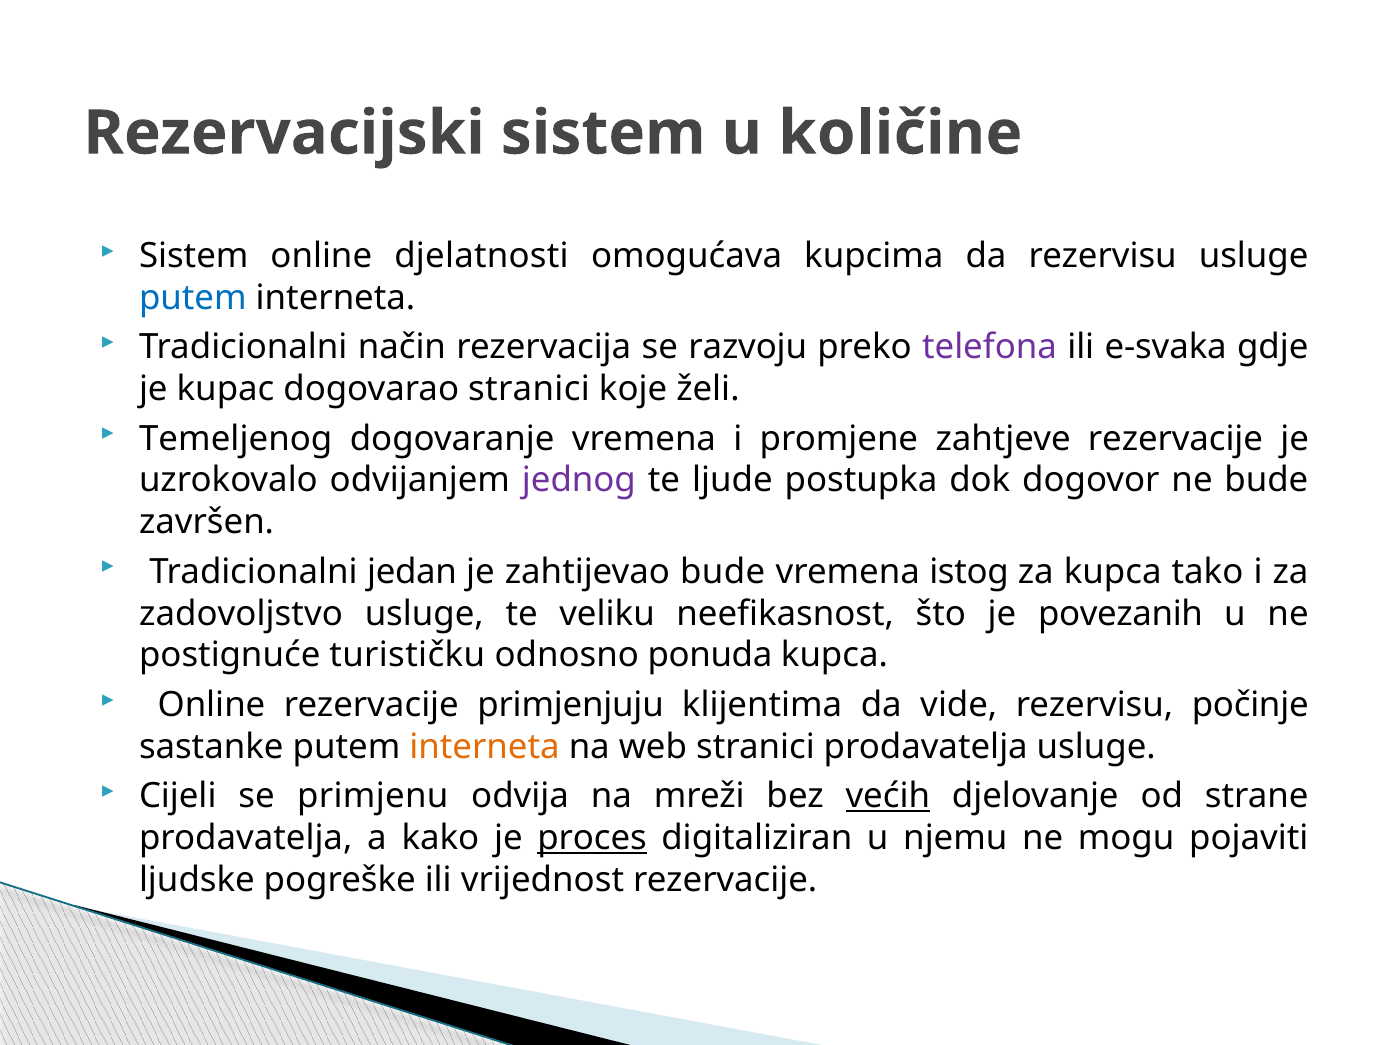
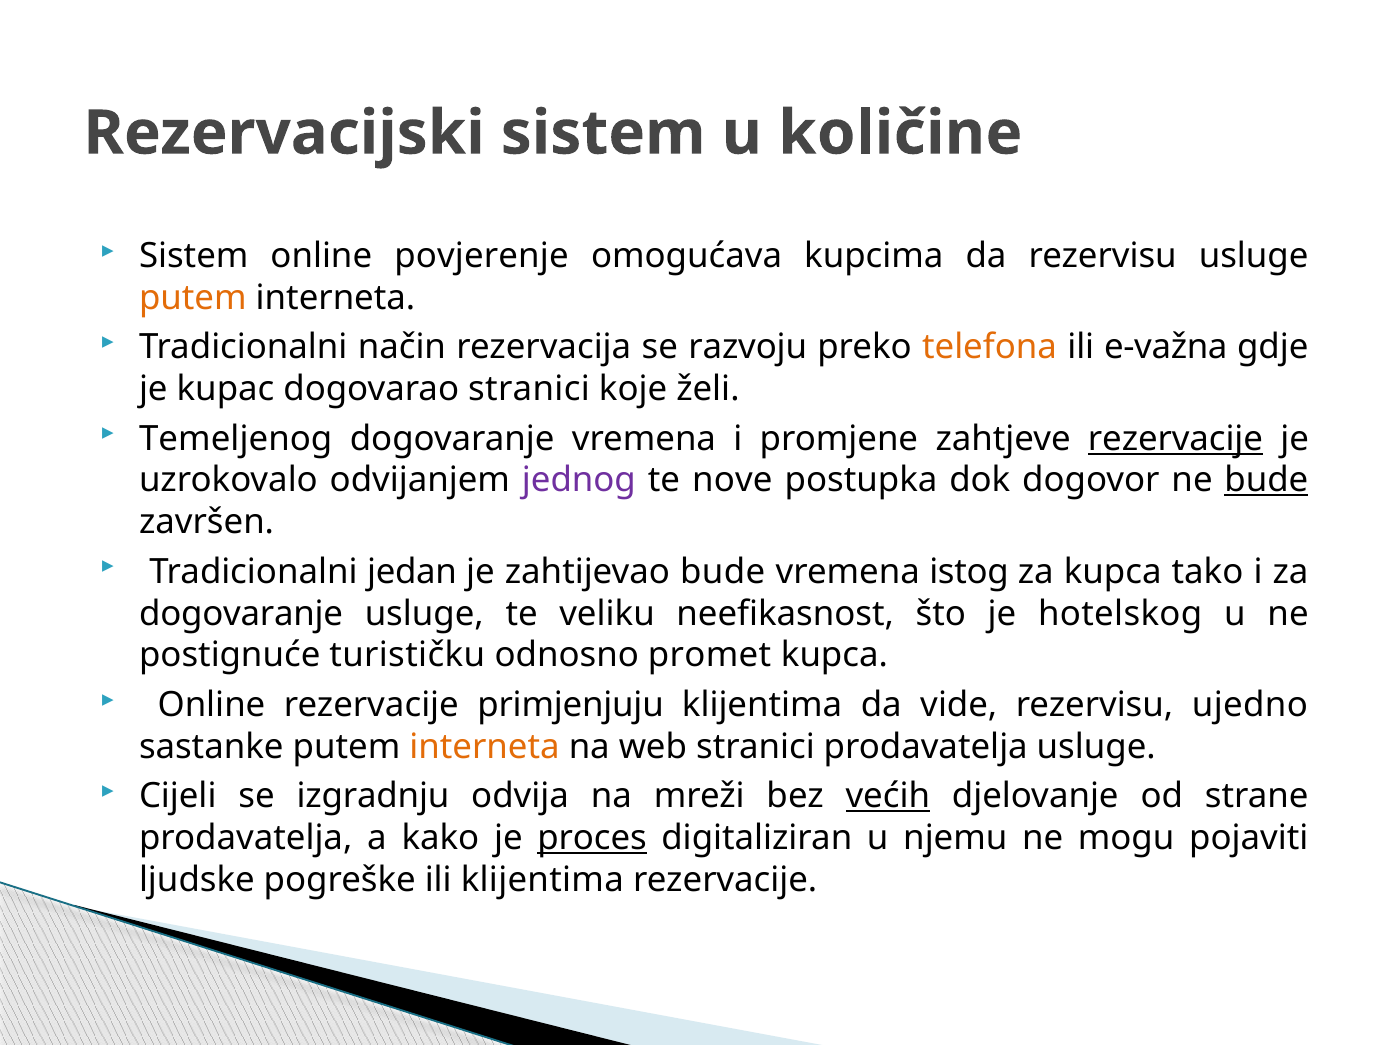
djelatnosti: djelatnosti -> povjerenje (482, 256)
putem colour: blue -> orange (193, 298)
telefona colour: purple -> orange (989, 347)
e-svaka: e-svaka -> e-važna (1166, 347)
rezervacije underline: none -> present (1175, 438)
ljude: ljude -> nove (732, 480)
bude underline: none -> present (1266, 480)
zadovoljstvo: zadovoljstvo -> dogovaranje (241, 613)
povezanih: povezanih -> hotelskog (1120, 613)
ponuda: ponuda -> promet (710, 655)
počinje: počinje -> ujedno (1250, 705)
primjenu: primjenu -> izgradnju (373, 796)
ili vrijednost: vrijednost -> klijentima (542, 880)
